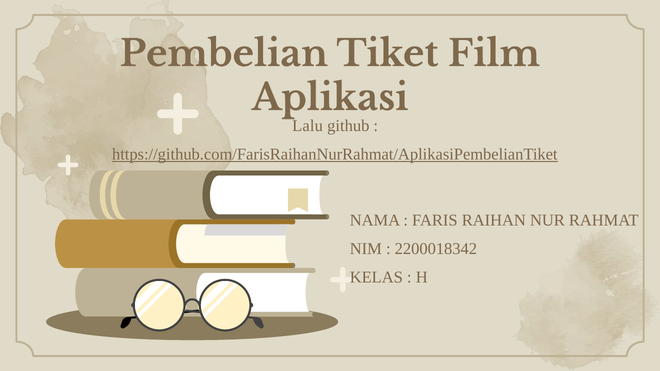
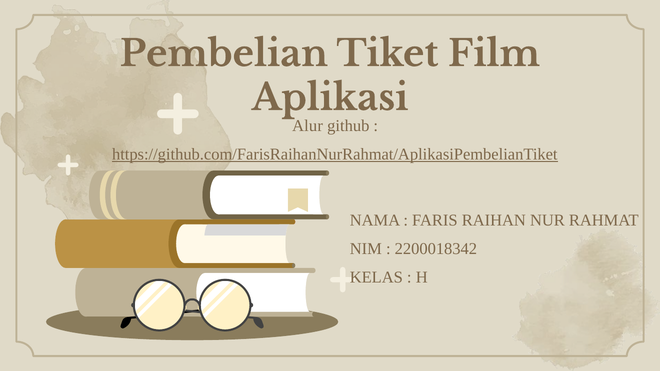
Lalu: Lalu -> Alur (308, 126)
